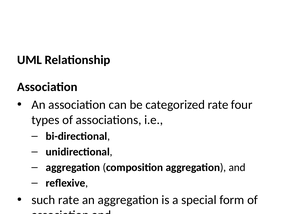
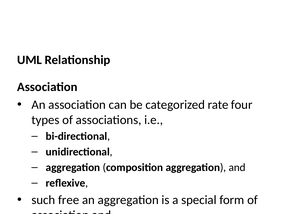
such rate: rate -> free (69, 200)
